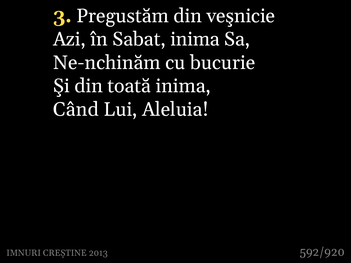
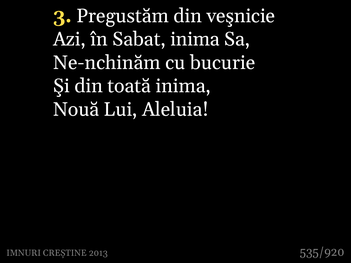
Când: Când -> Nouă (76, 109)
592/920: 592/920 -> 535/920 (322, 252)
